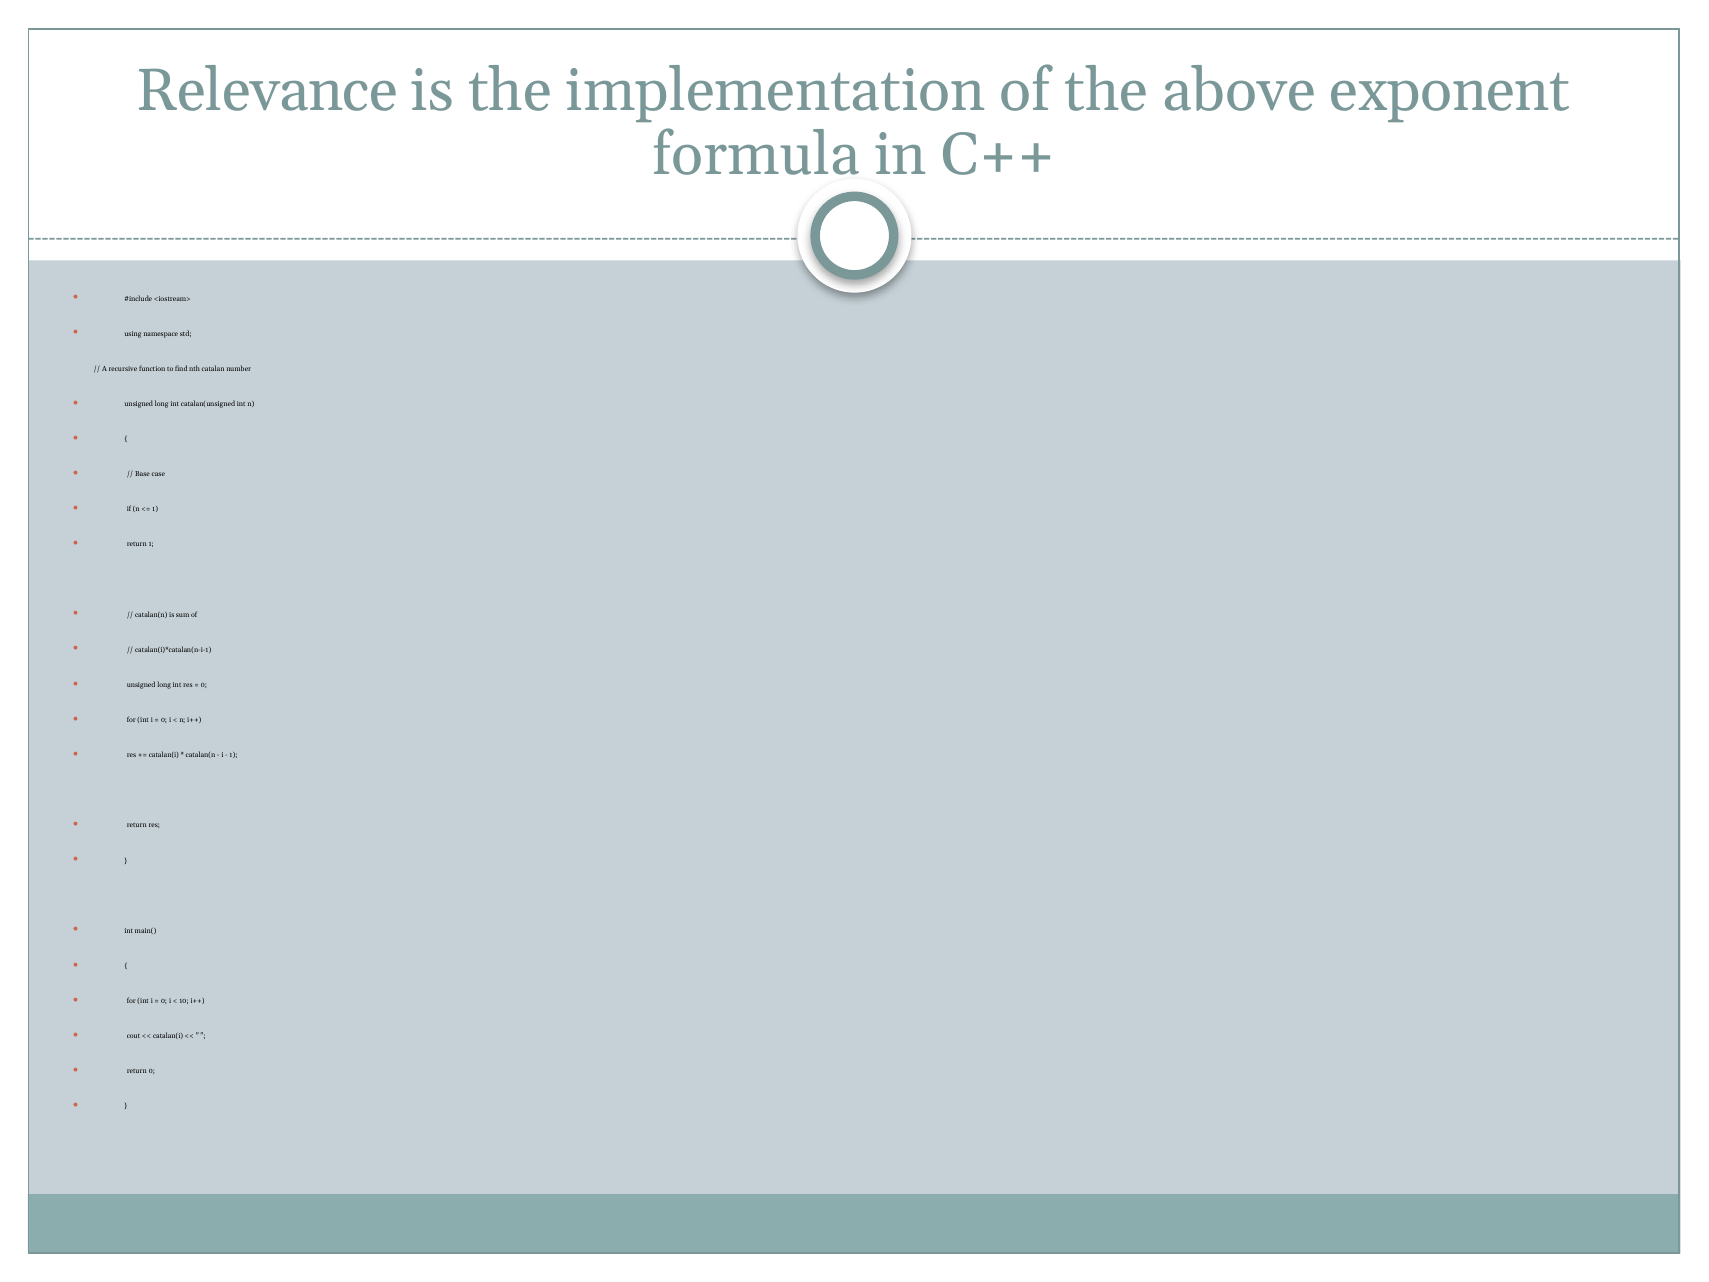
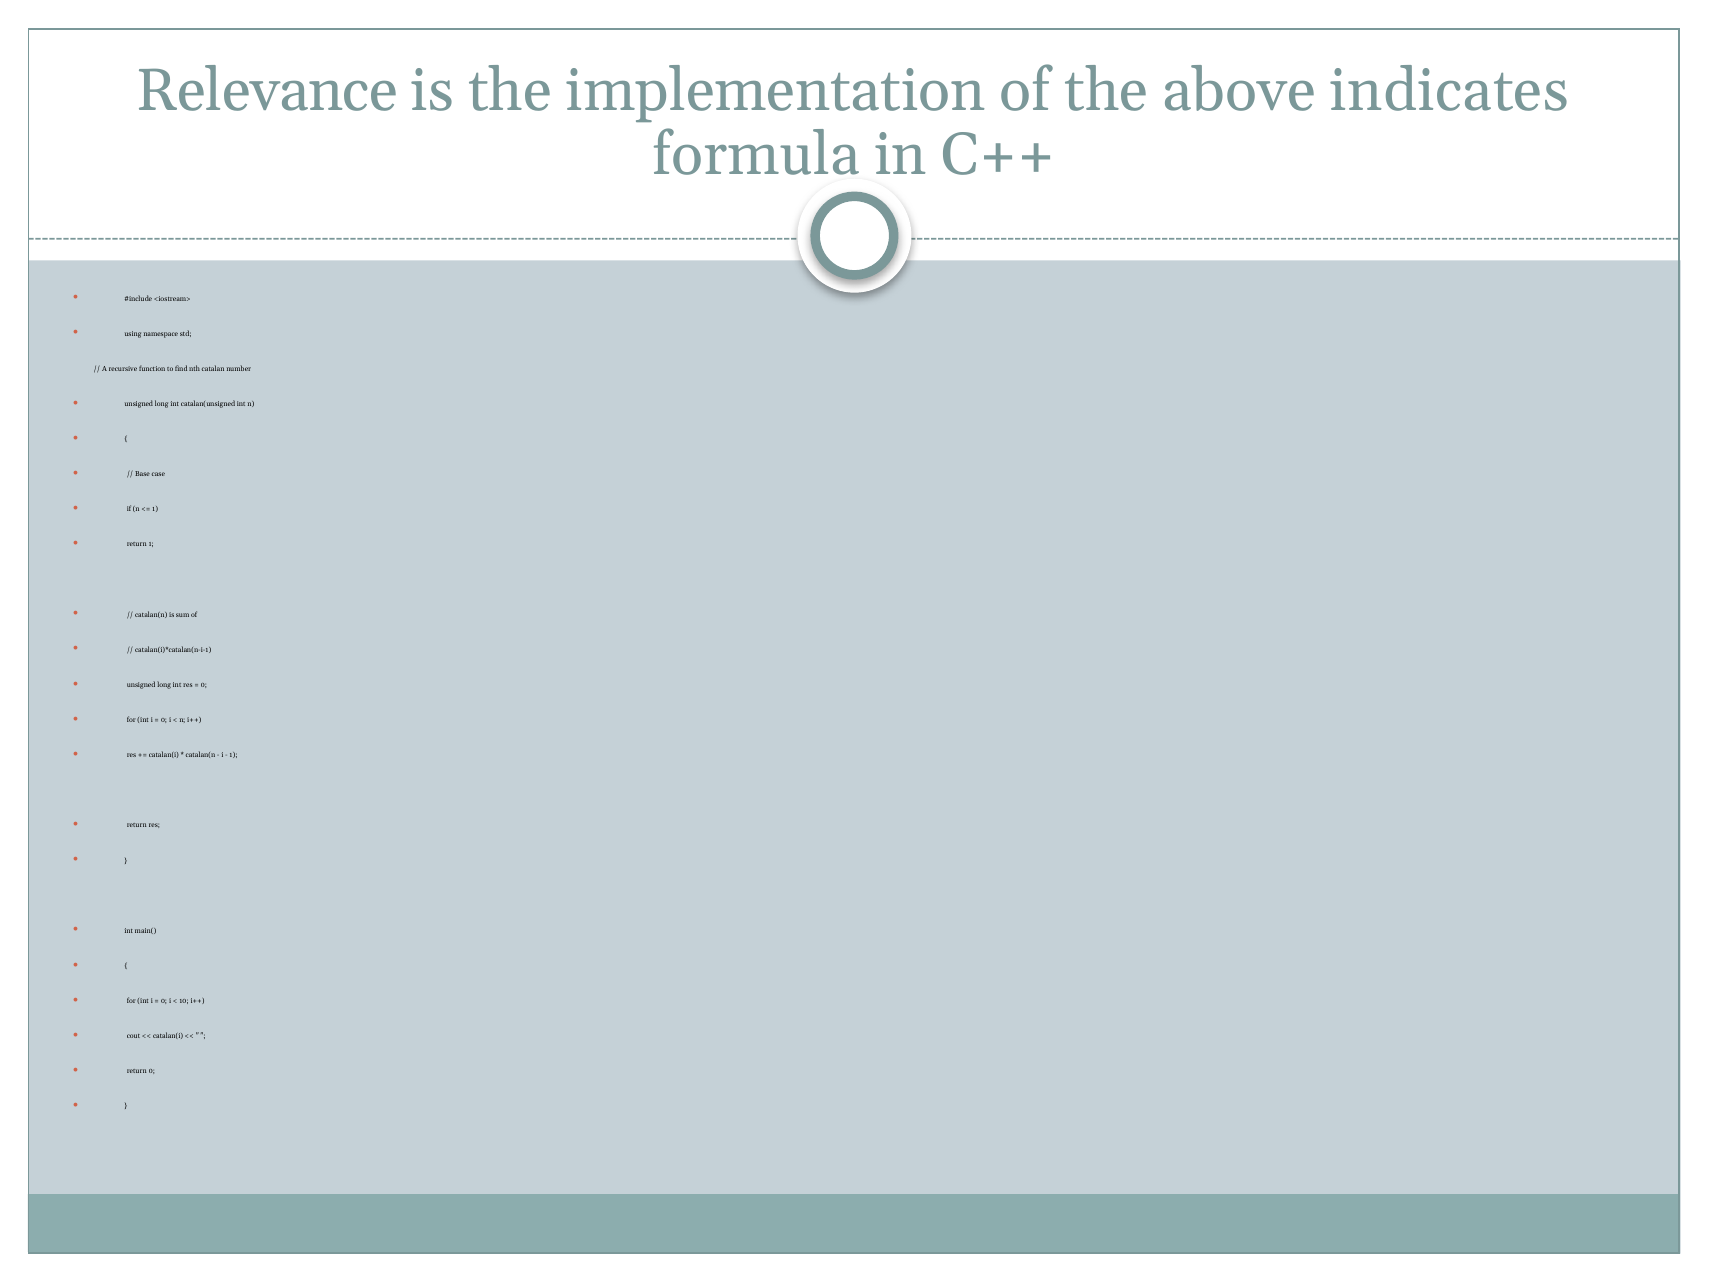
exponent: exponent -> indicates (1449, 91)
